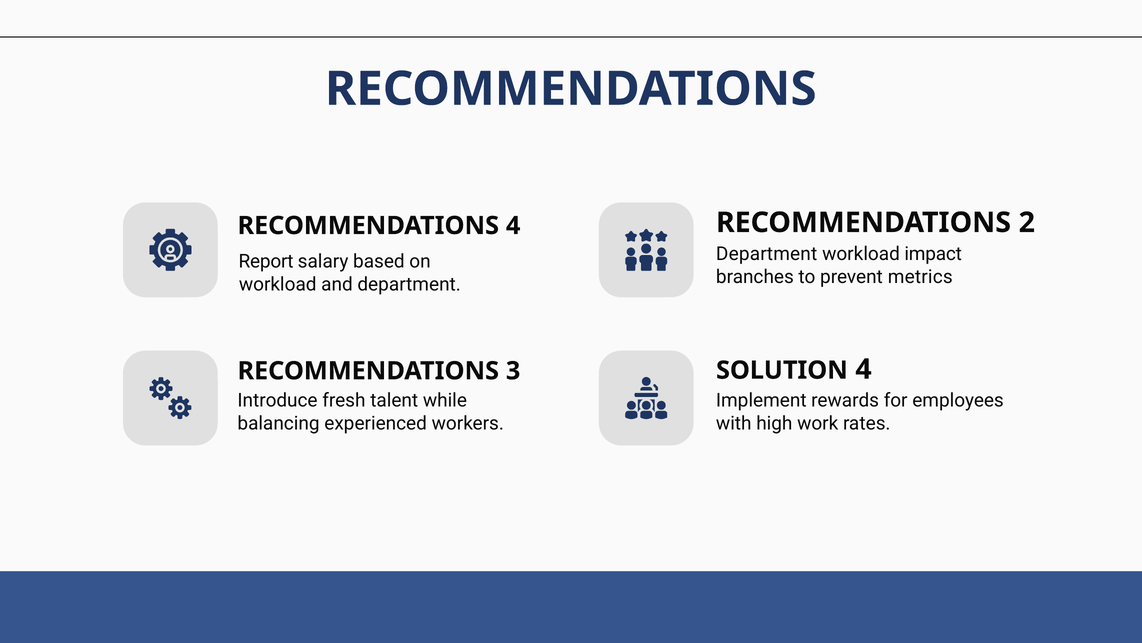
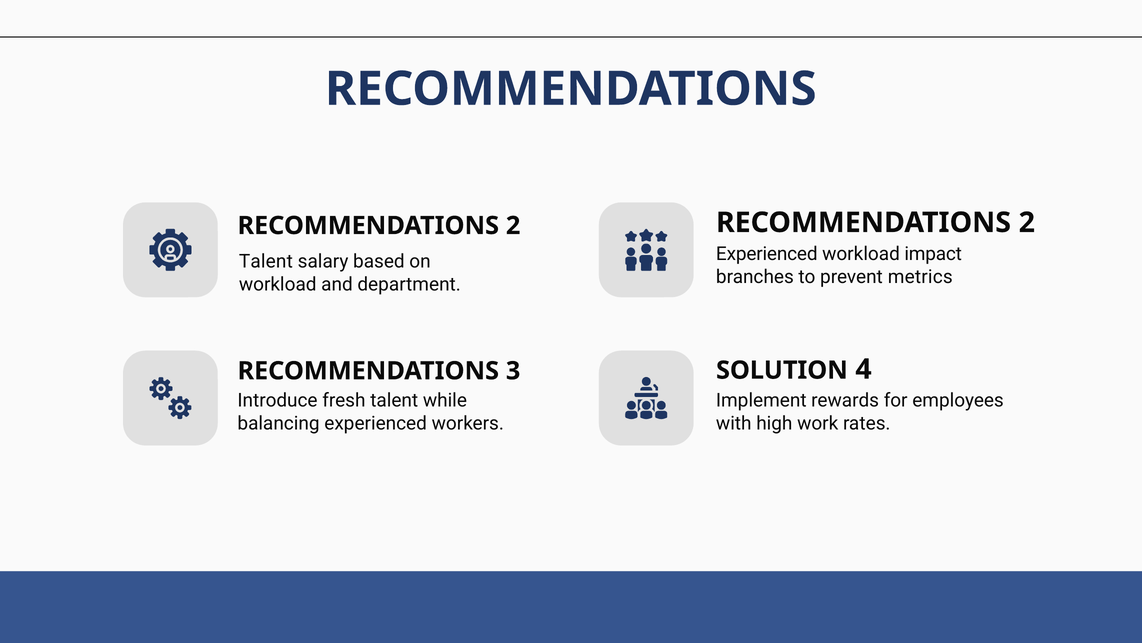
4: 4 -> 2 (513, 225)
Department: Department -> Experienced (767, 254)
Report: Report -> Talent (266, 261)
